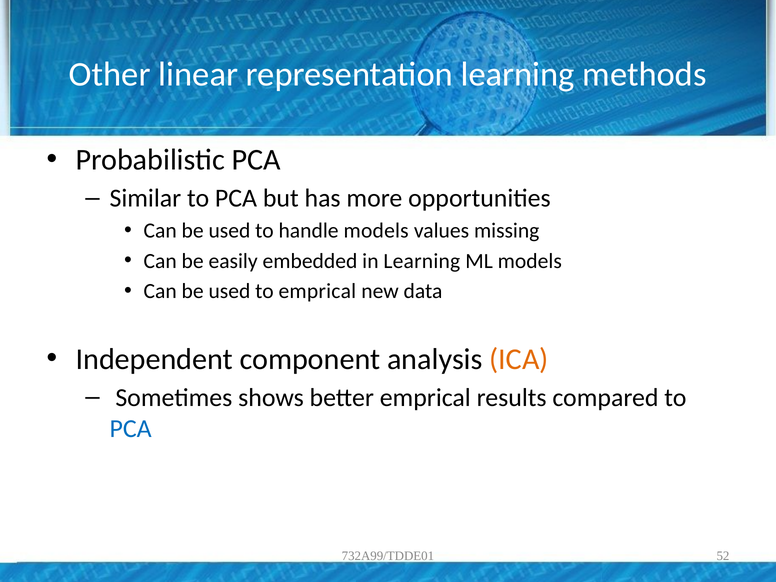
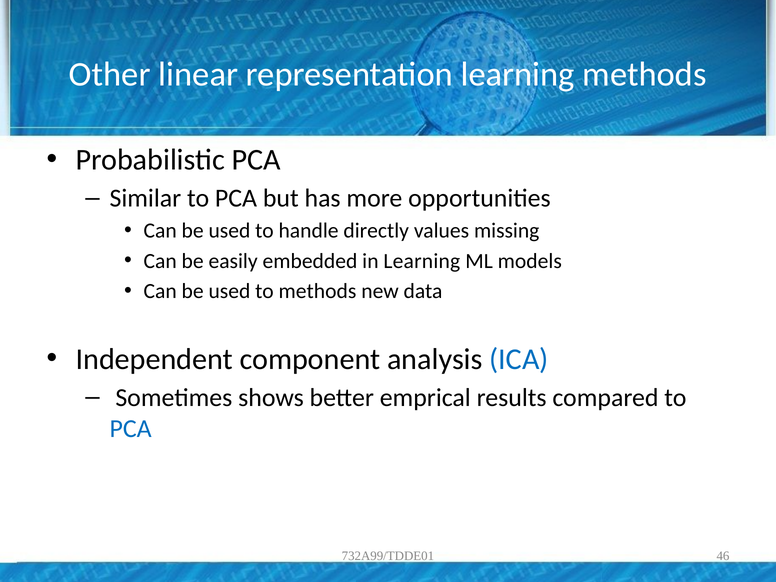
handle models: models -> directly (376, 231)
to emprical: emprical -> methods (317, 291)
ICA colour: orange -> blue (519, 359)
52: 52 -> 46 (723, 556)
